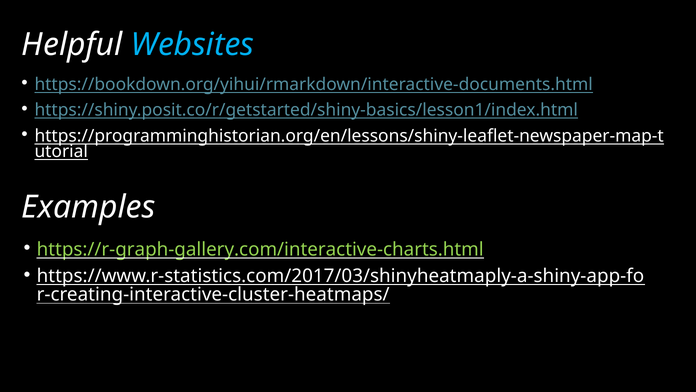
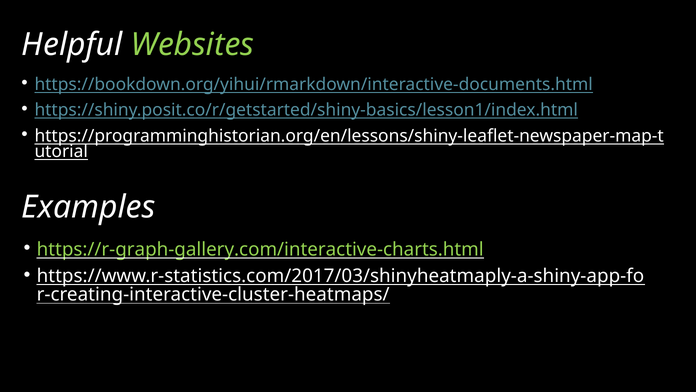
Websites colour: light blue -> light green (193, 45)
